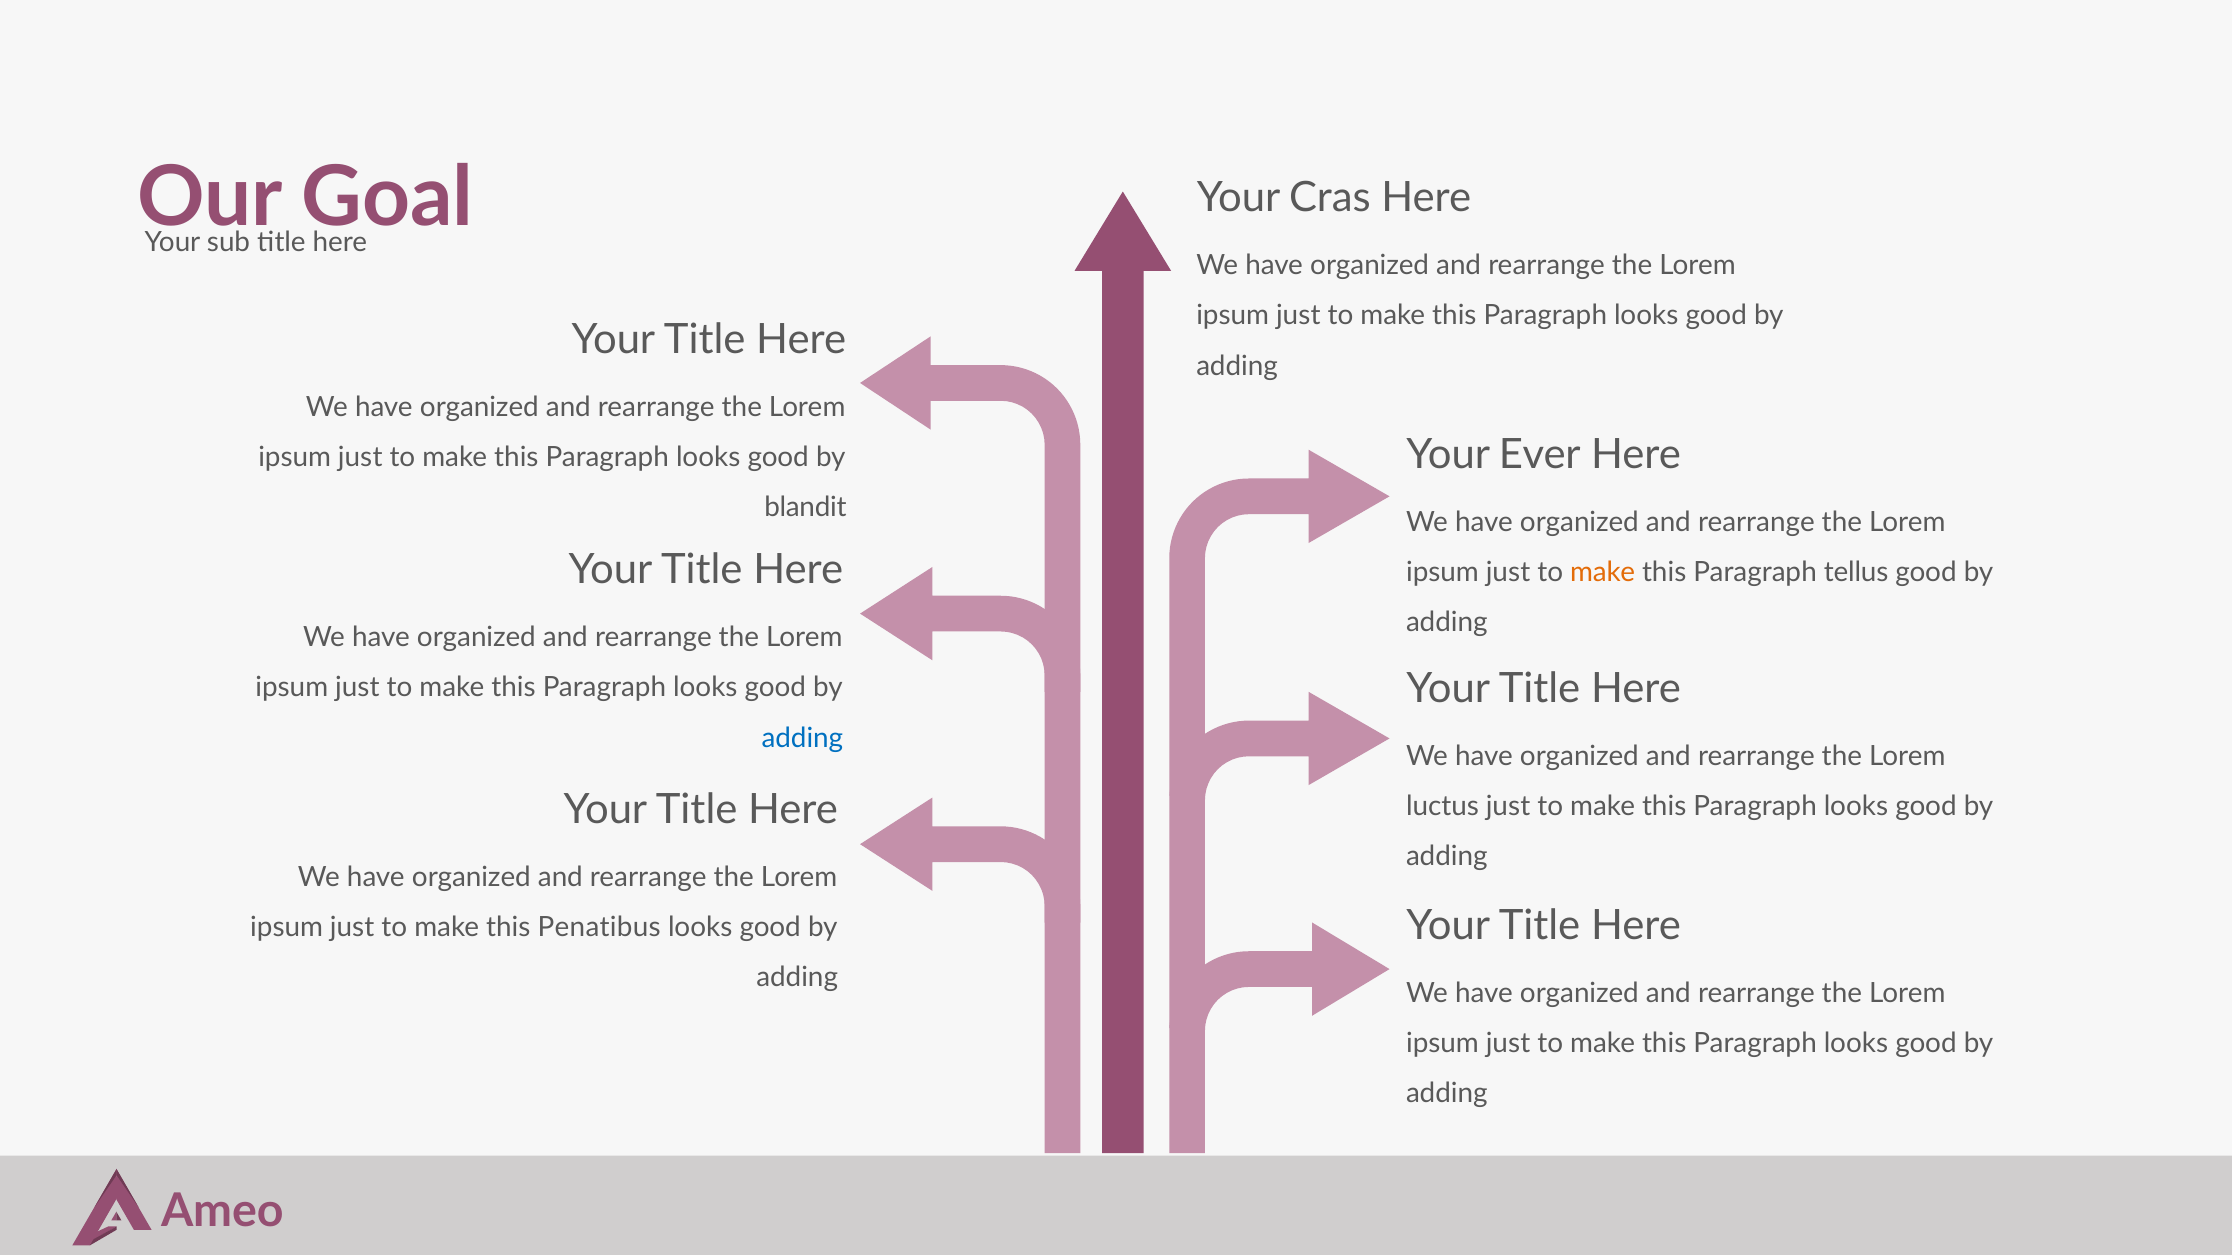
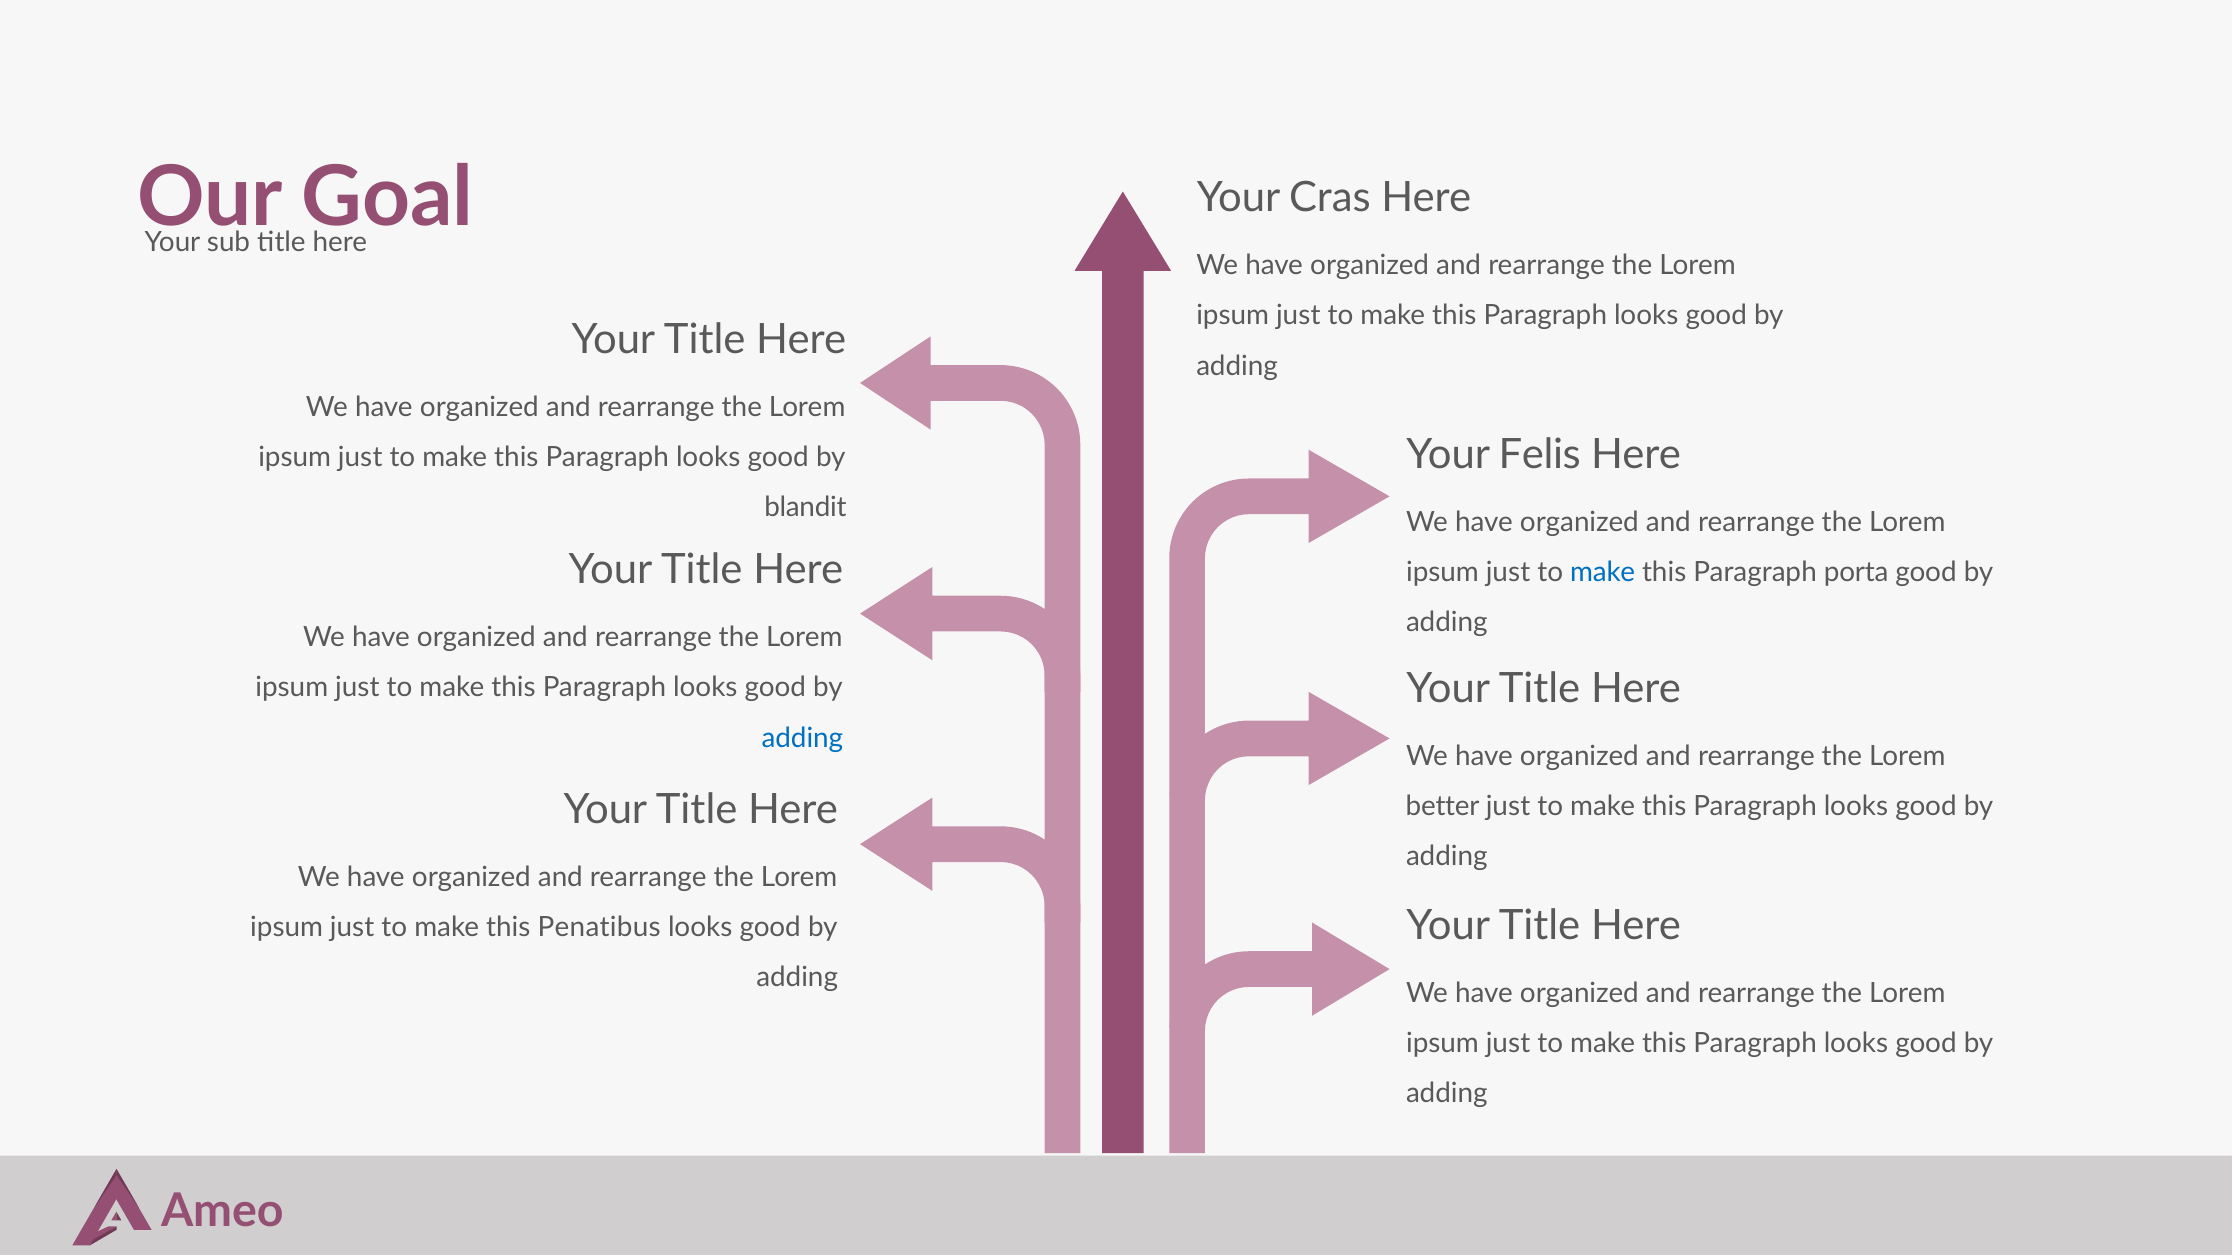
Ever: Ever -> Felis (1540, 455)
make colour: orange -> blue (1603, 573)
tellus: tellus -> porta (1856, 573)
luctus: luctus -> better (1443, 806)
